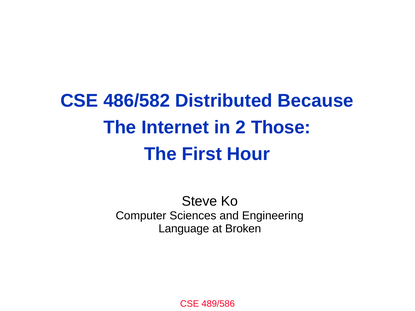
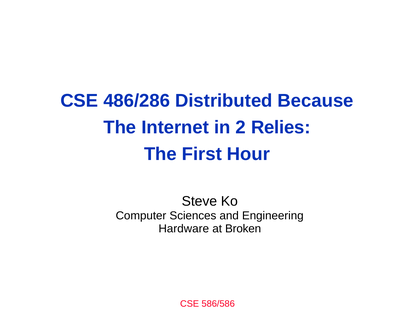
486/582: 486/582 -> 486/286 (137, 101)
Those: Those -> Relies (281, 127)
Language: Language -> Hardware (184, 229)
489/586: 489/586 -> 586/586 (218, 304)
